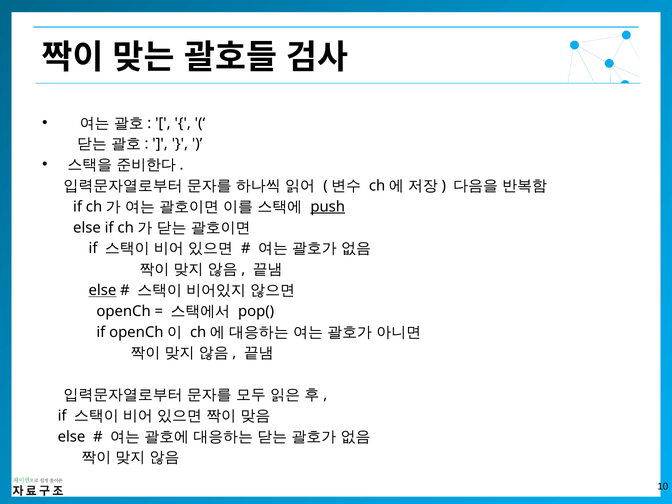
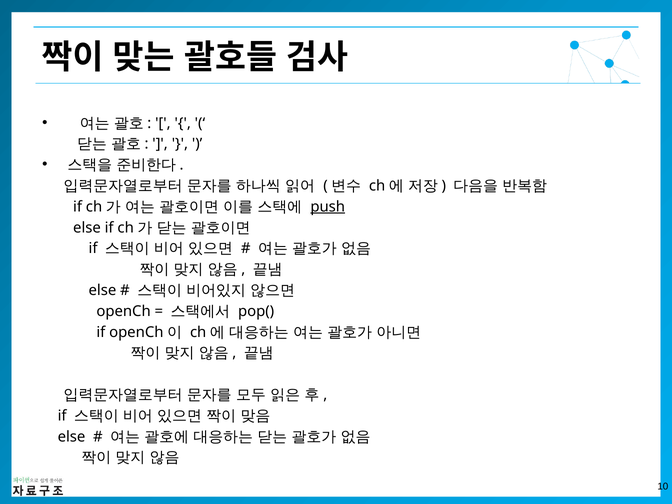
else underline: present -> none (102, 290)
